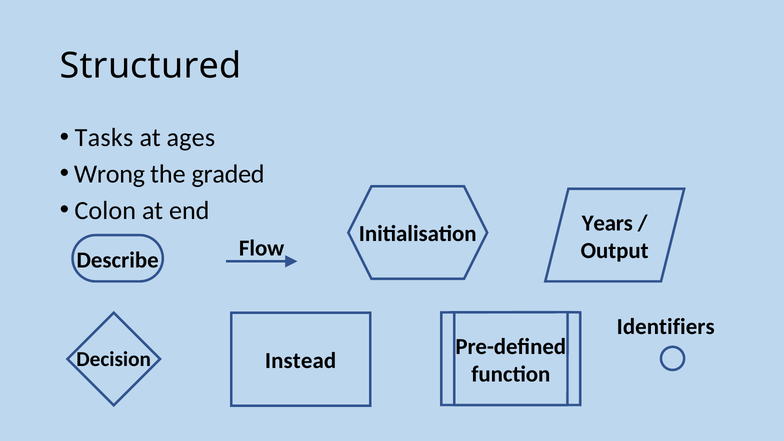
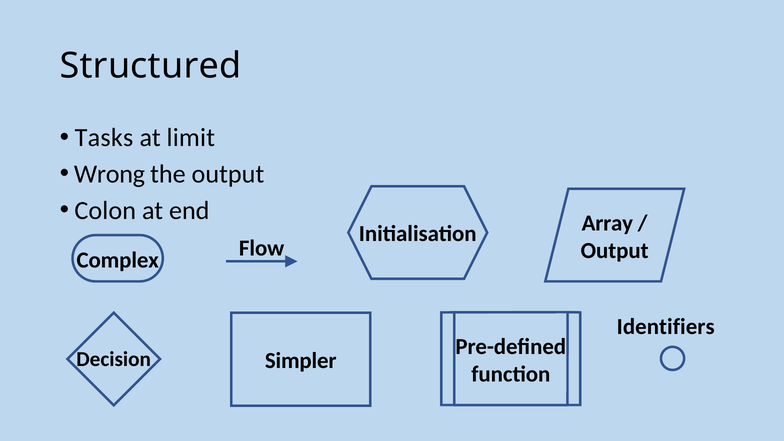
ages: ages -> limit (191, 138)
the graded: graded -> output (228, 174)
Years: Years -> Array (607, 223)
Describe: Describe -> Complex (118, 260)
Instead: Instead -> Simpler (301, 361)
